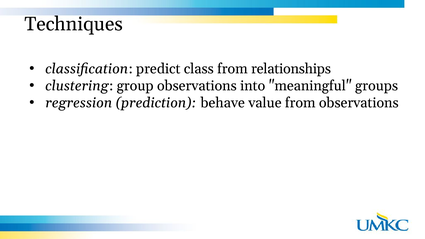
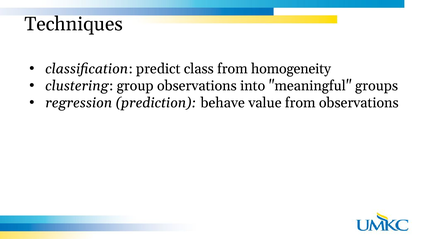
relationships: relationships -> homogeneity (291, 69)
